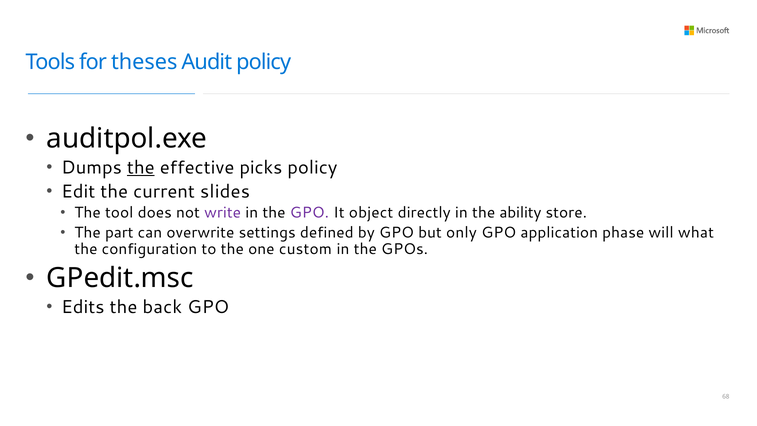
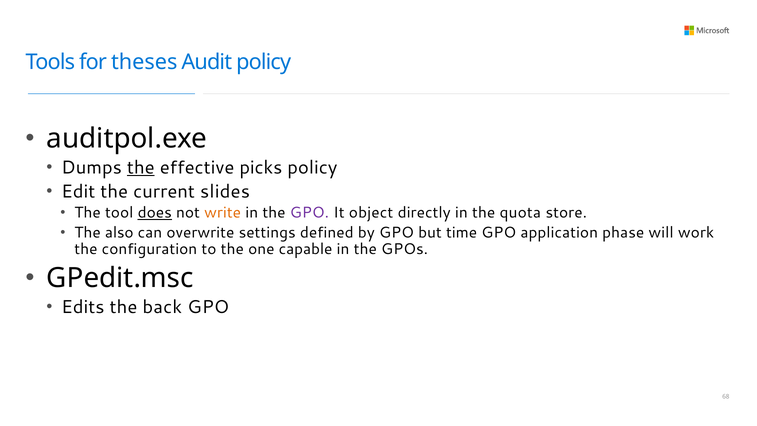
does underline: none -> present (155, 213)
write colour: purple -> orange (223, 213)
ability: ability -> quota (520, 213)
part: part -> also (119, 233)
only: only -> time (462, 233)
what: what -> work (696, 233)
custom: custom -> capable (306, 249)
